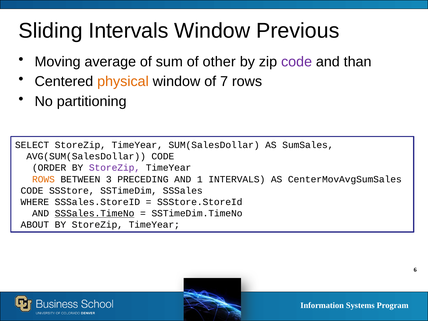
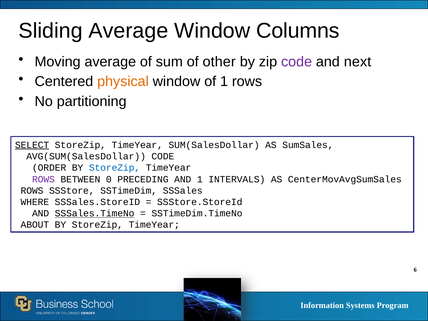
Sliding Intervals: Intervals -> Average (128, 31)
Previous: Previous -> Columns (298, 31)
than: than -> next (358, 62)
of 7: 7 -> 1 (224, 82)
SELECT underline: none -> present (32, 145)
StoreZip colour: purple -> blue (115, 168)
ROWS colour: orange -> purple (43, 179)
3: 3 -> 0 (109, 179)
CODE: CODE -> ROWS (32, 191)
